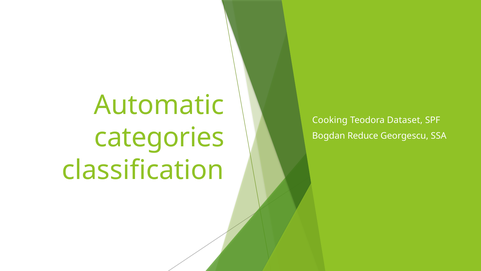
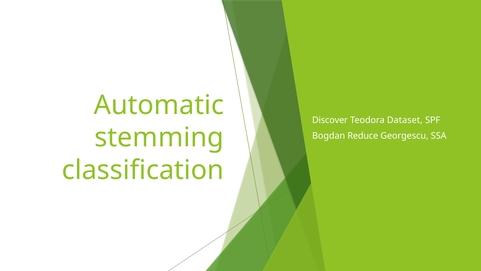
Cooking: Cooking -> Discover (330, 120)
categories: categories -> stemming (159, 137)
